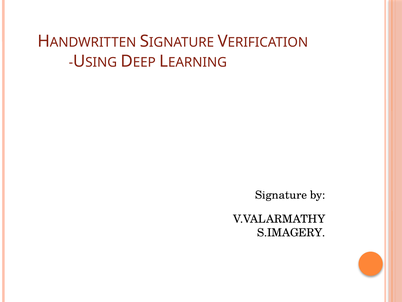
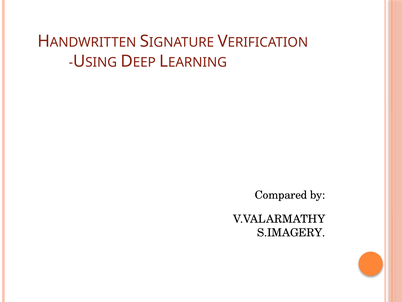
Signature: Signature -> Compared (281, 195)
